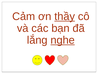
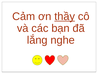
nghe underline: present -> none (63, 40)
